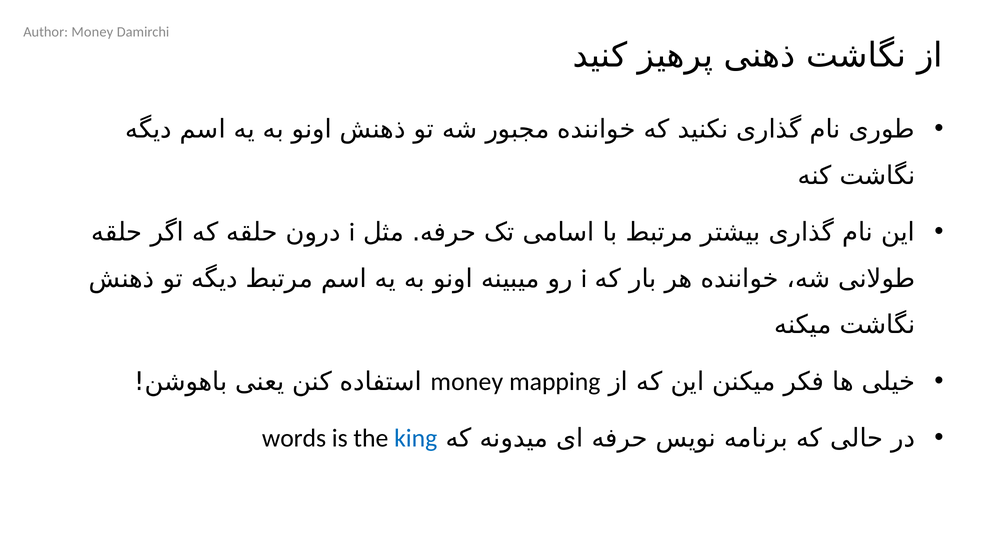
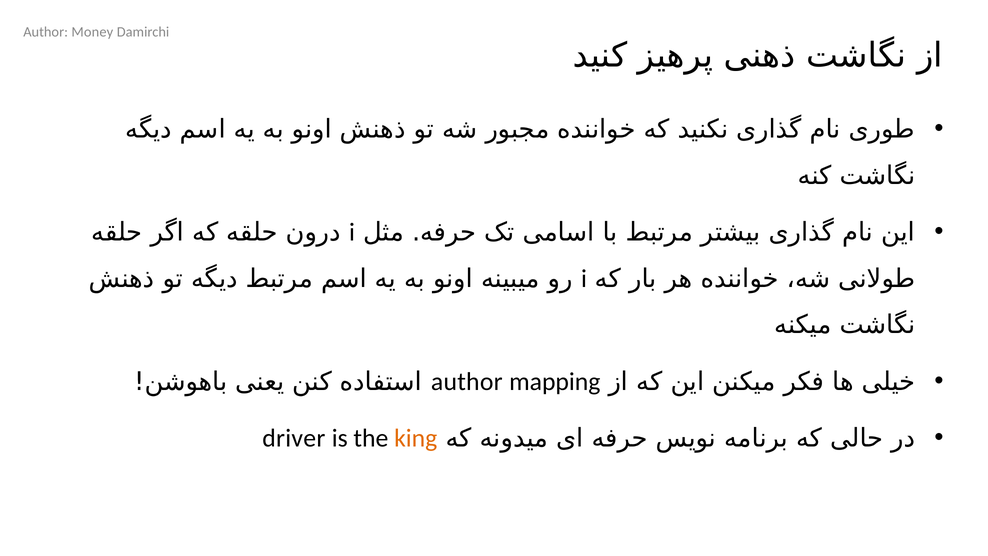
money: money -> author (467, 381)
words: words -> driver (294, 438)
king colour: blue -> orange (416, 438)
